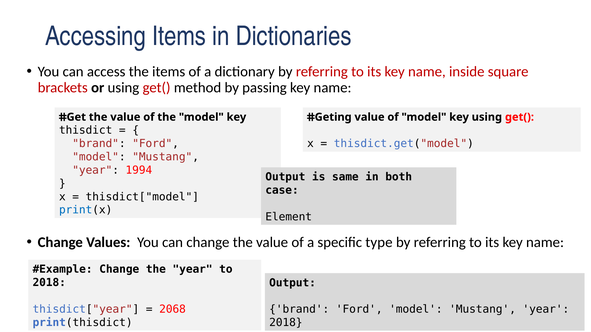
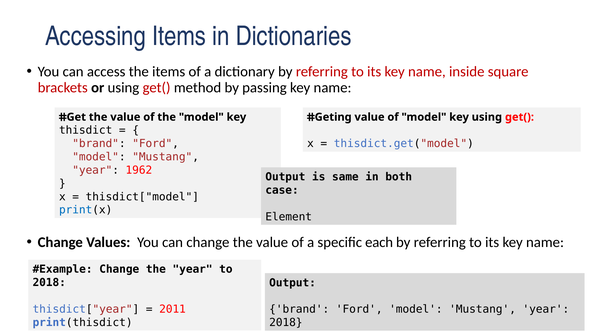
1994: 1994 -> 1962 (139, 170)
type: type -> each (379, 242)
2068: 2068 -> 2011 (173, 310)
